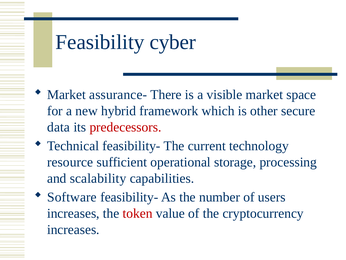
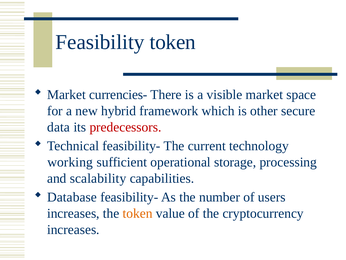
Feasibility cyber: cyber -> token (173, 42)
assurance-: assurance- -> currencies- (118, 95)
resource: resource -> working (70, 162)
Software: Software -> Database (72, 197)
token colour: red -> orange (138, 213)
